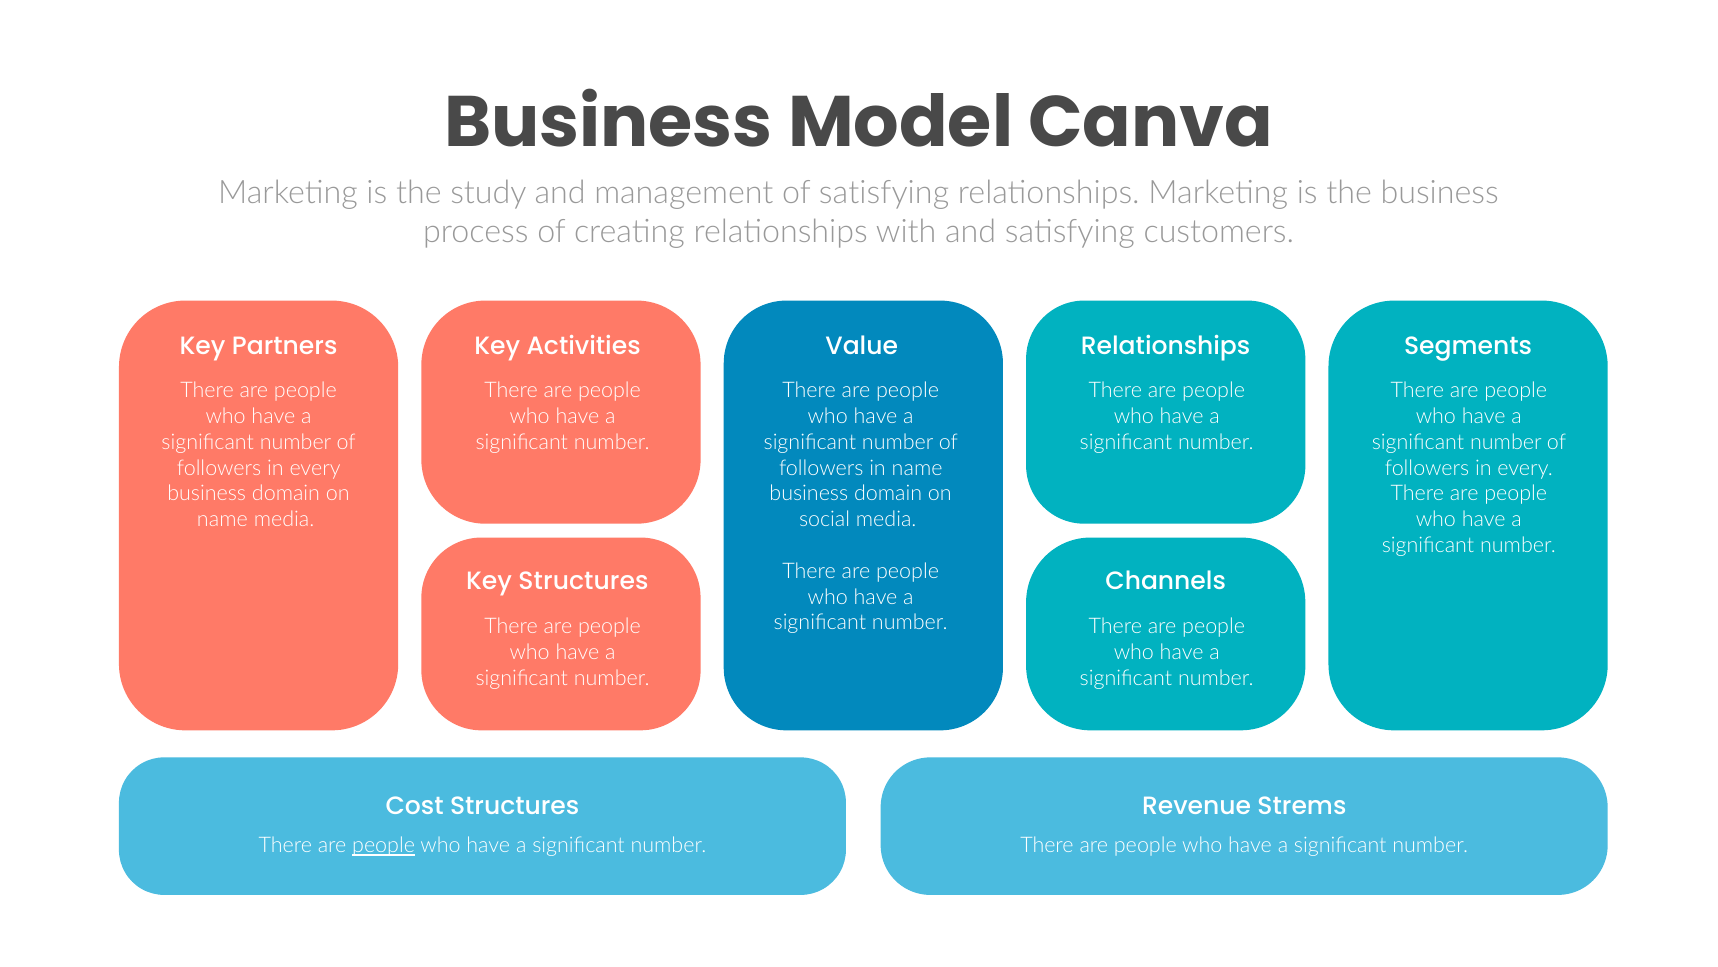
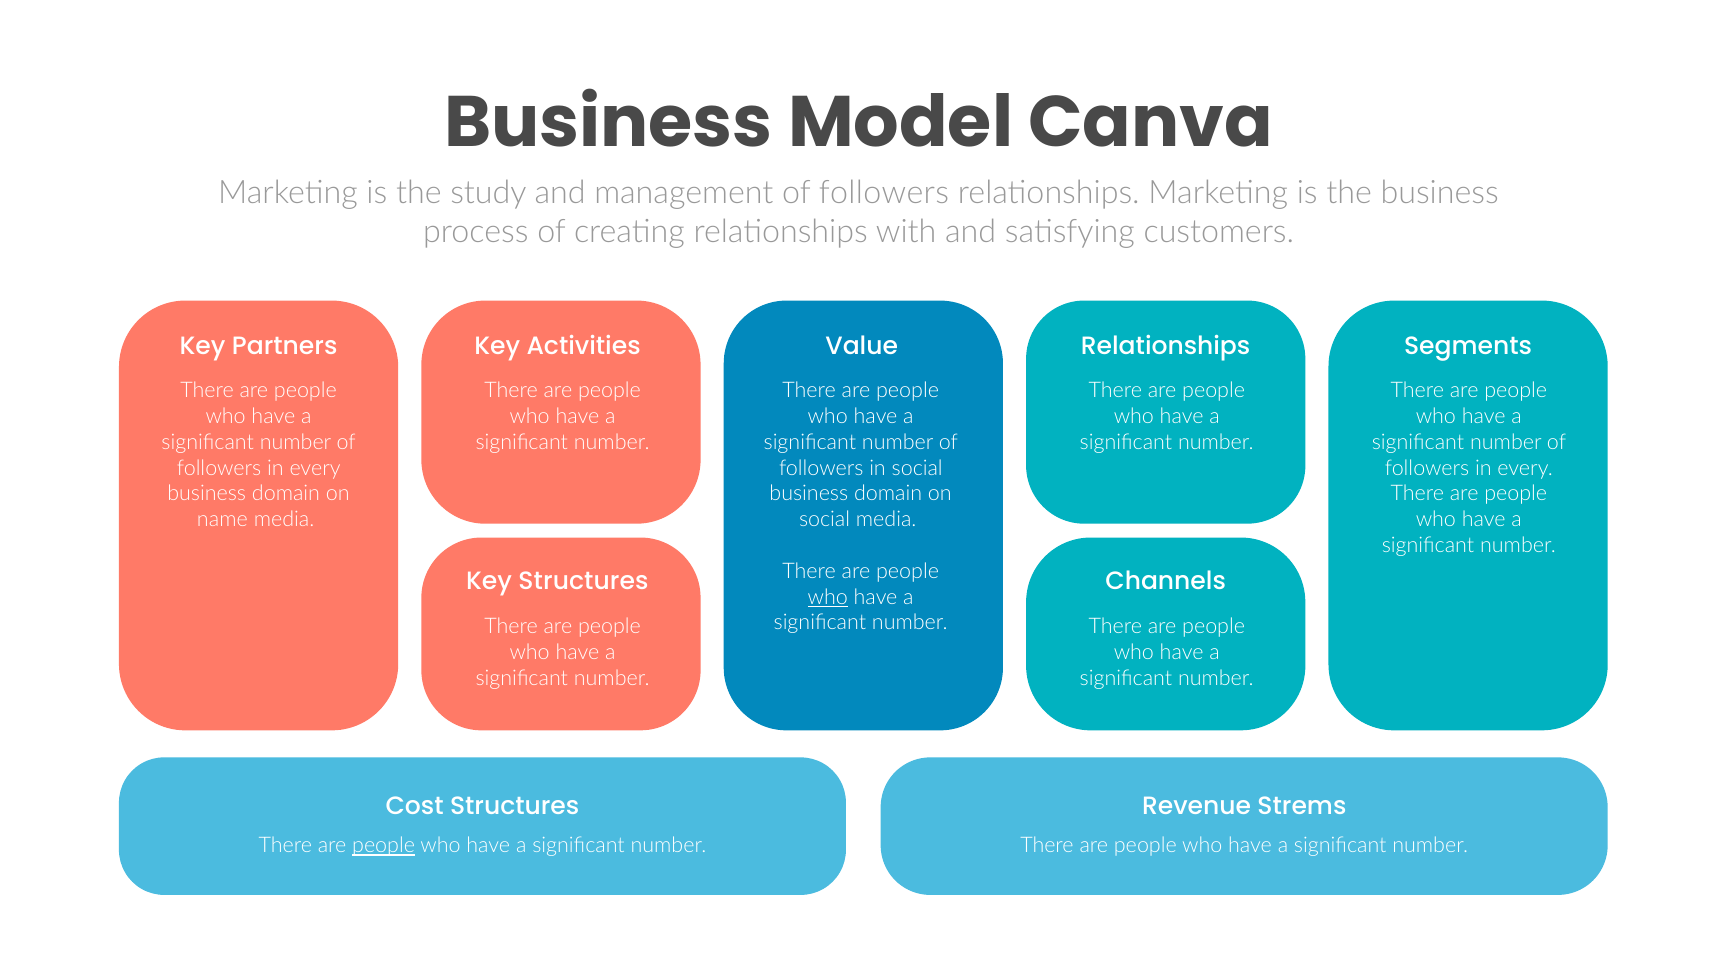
management of satisfying: satisfying -> followers (884, 193)
in name: name -> social (917, 468)
who underline: none -> present (828, 597)
